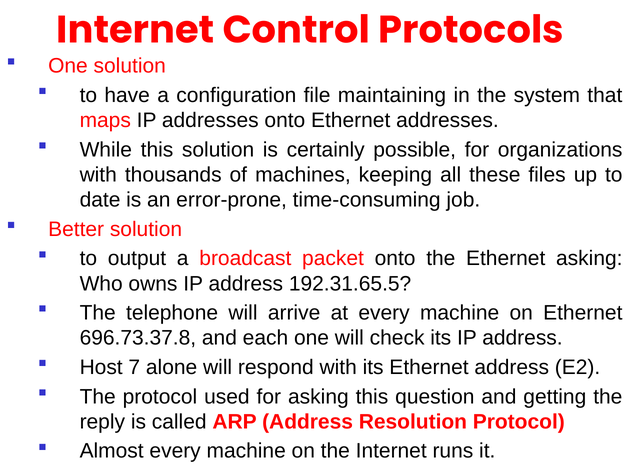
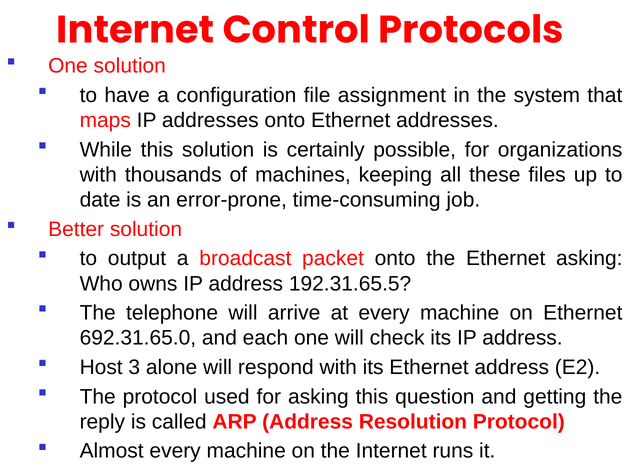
maintaining: maintaining -> assignment (392, 95)
696.73.37.8: 696.73.37.8 -> 692.31.65.0 (138, 339)
7: 7 -> 3 (134, 368)
